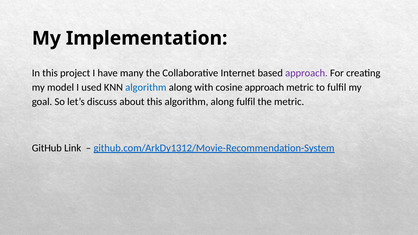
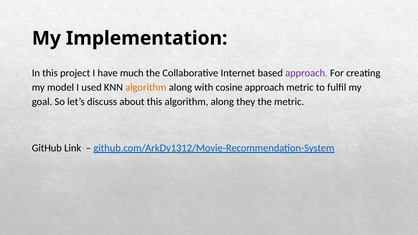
many: many -> much (132, 73)
algorithm colour: blue -> orange (146, 87)
along fulfil: fulfil -> they (246, 102)
